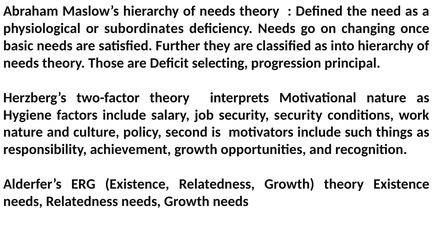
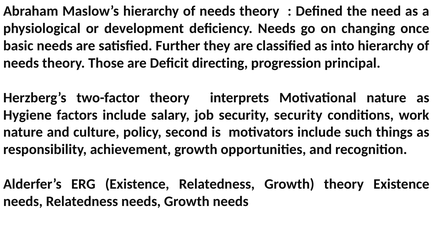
subordinates: subordinates -> development (144, 29)
selecting: selecting -> directing (220, 63)
